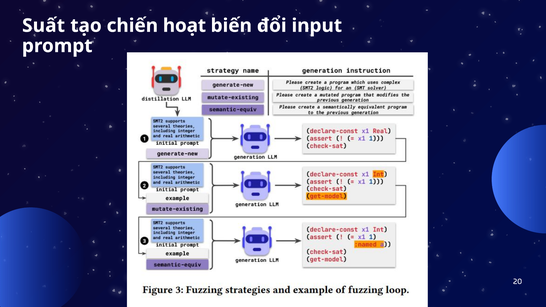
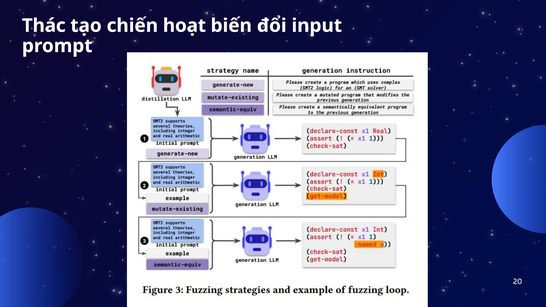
Suất: Suất -> Thác (44, 26)
